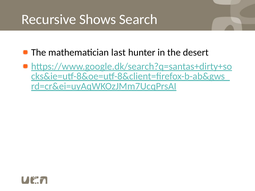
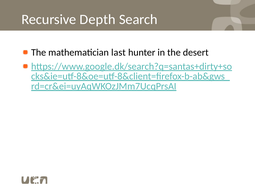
Shows: Shows -> Depth (98, 19)
